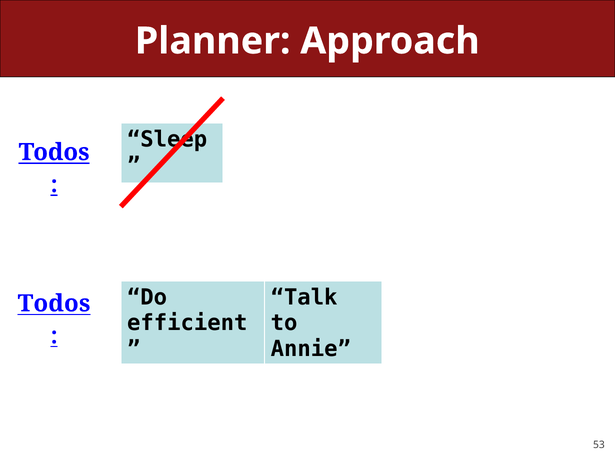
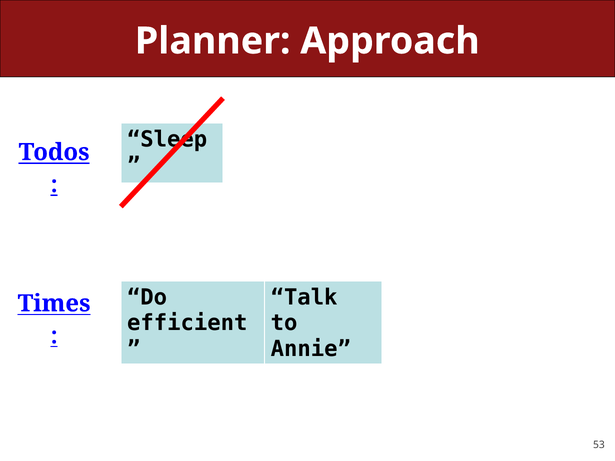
Todos: Todos -> Times (54, 304)
